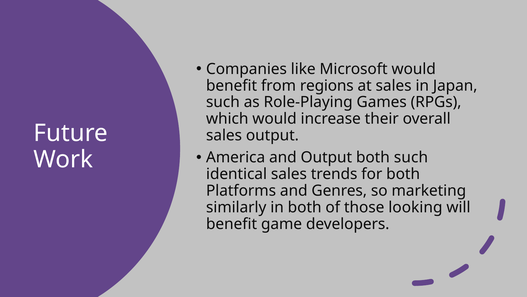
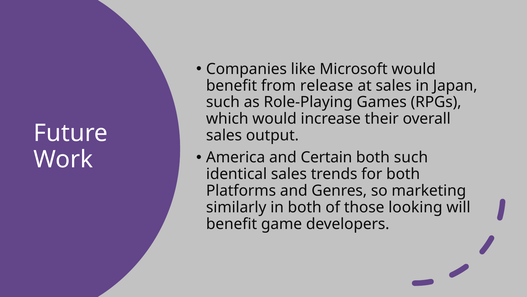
regions: regions -> release (327, 85)
and Output: Output -> Certain (326, 157)
